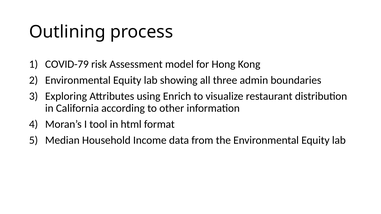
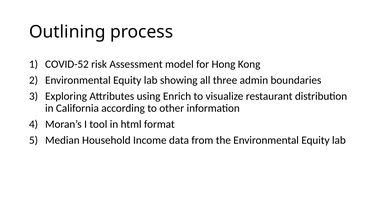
COVID-79: COVID-79 -> COVID-52 (67, 64)
